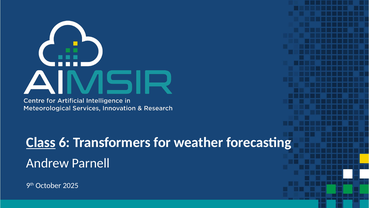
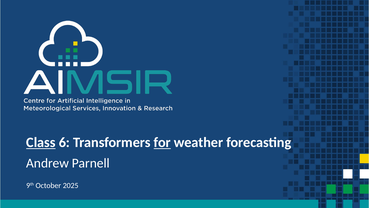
for underline: none -> present (162, 142)
